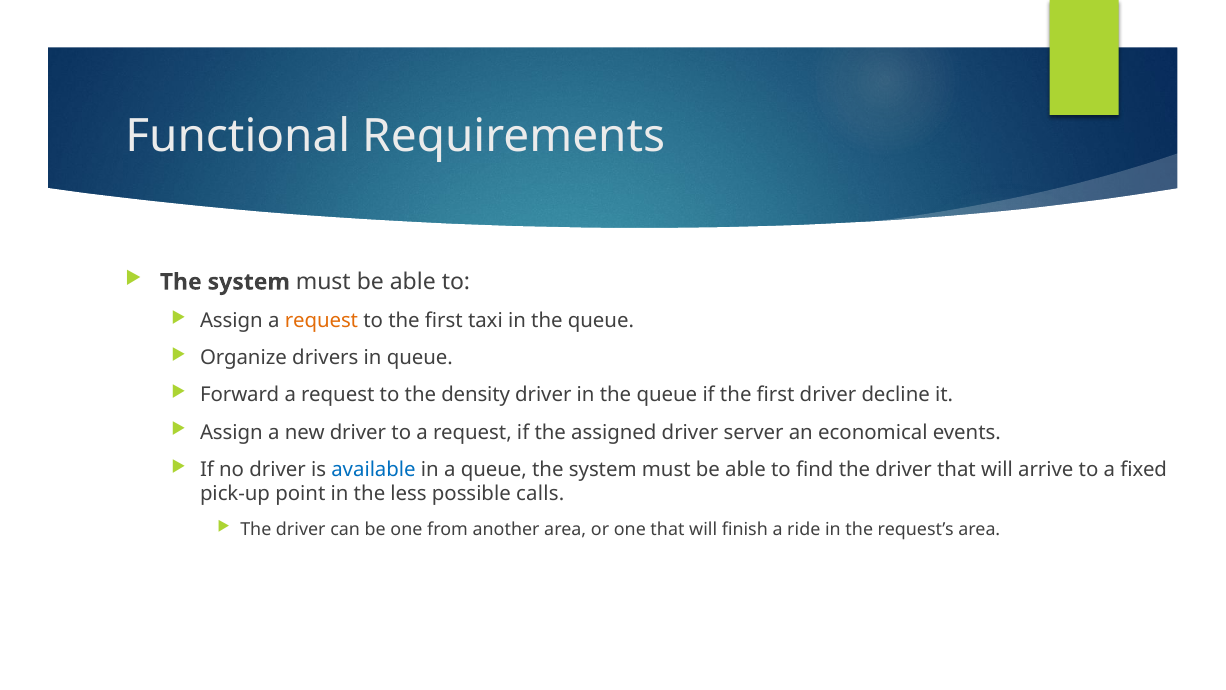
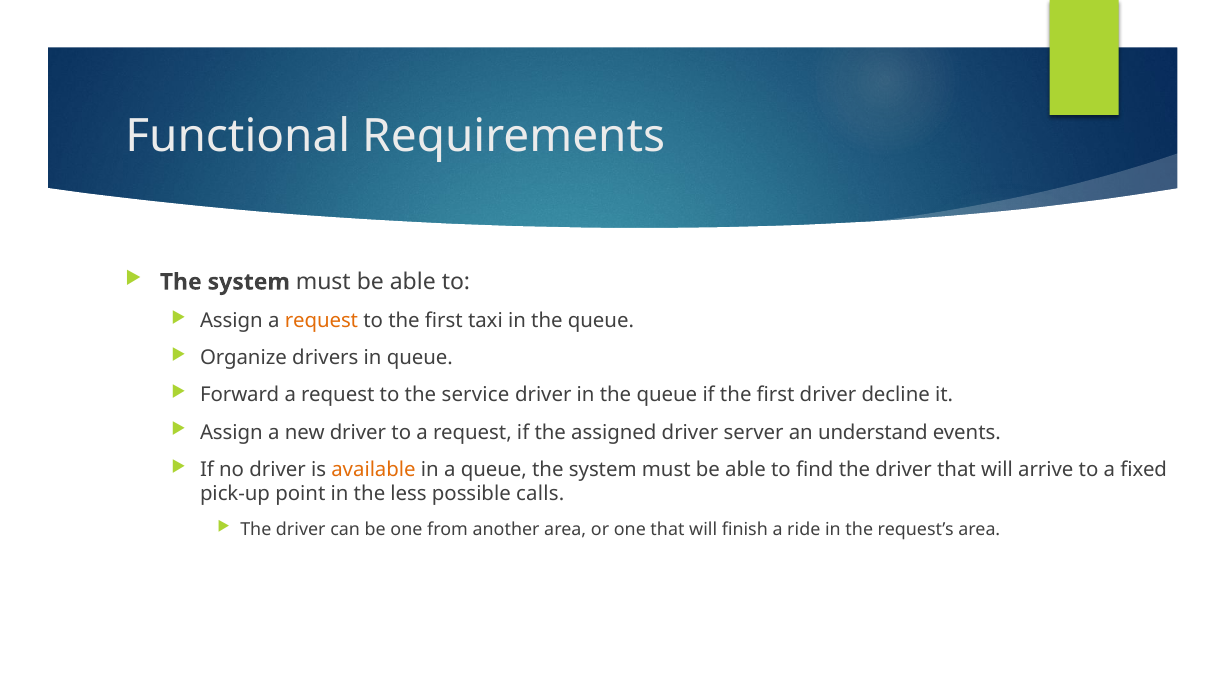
density: density -> service (475, 395)
economical: economical -> understand (873, 432)
available colour: blue -> orange (374, 469)
